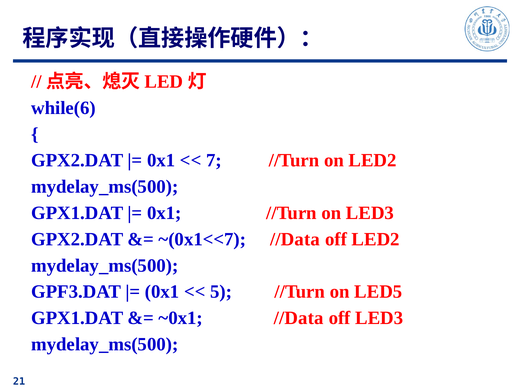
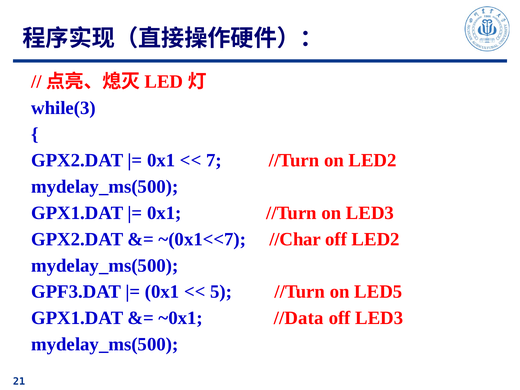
while(6: while(6 -> while(3 (64, 108)
~(0x1<<7 //Data: //Data -> //Char (295, 239)
